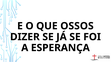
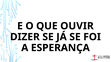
OSSOS: OSSOS -> OUVIR (77, 26)
